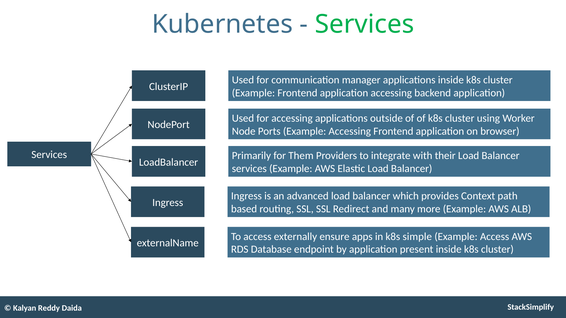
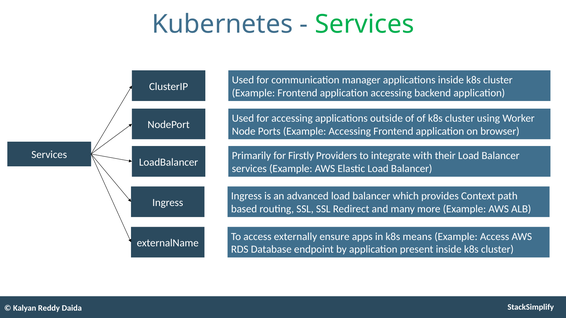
Them: Them -> Firstly (301, 156)
simple: simple -> means (417, 237)
